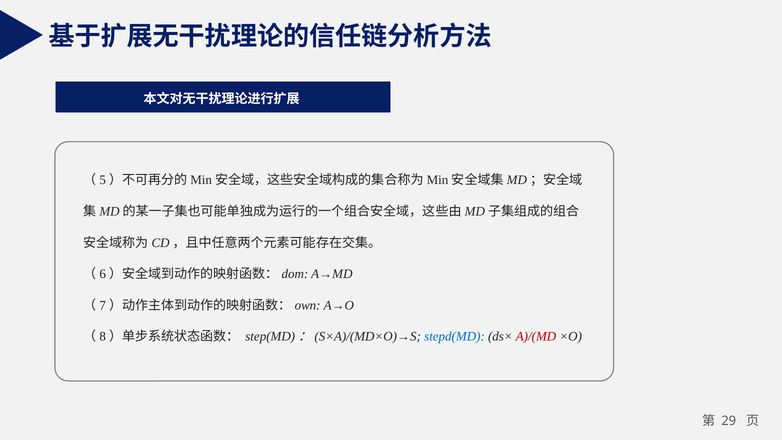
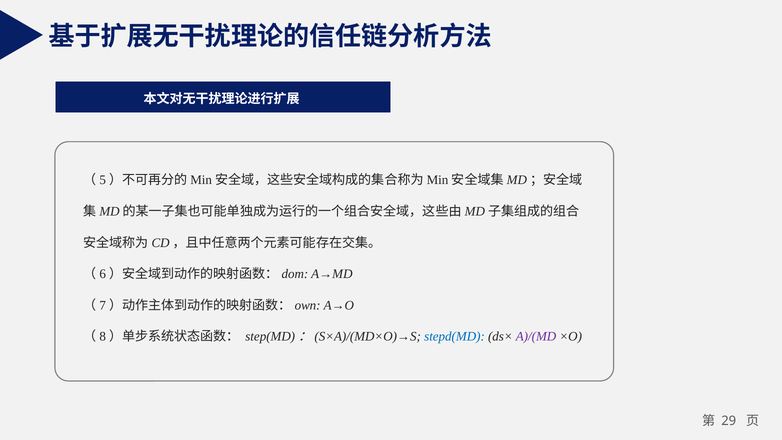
A)/(MD colour: red -> purple (536, 337)
